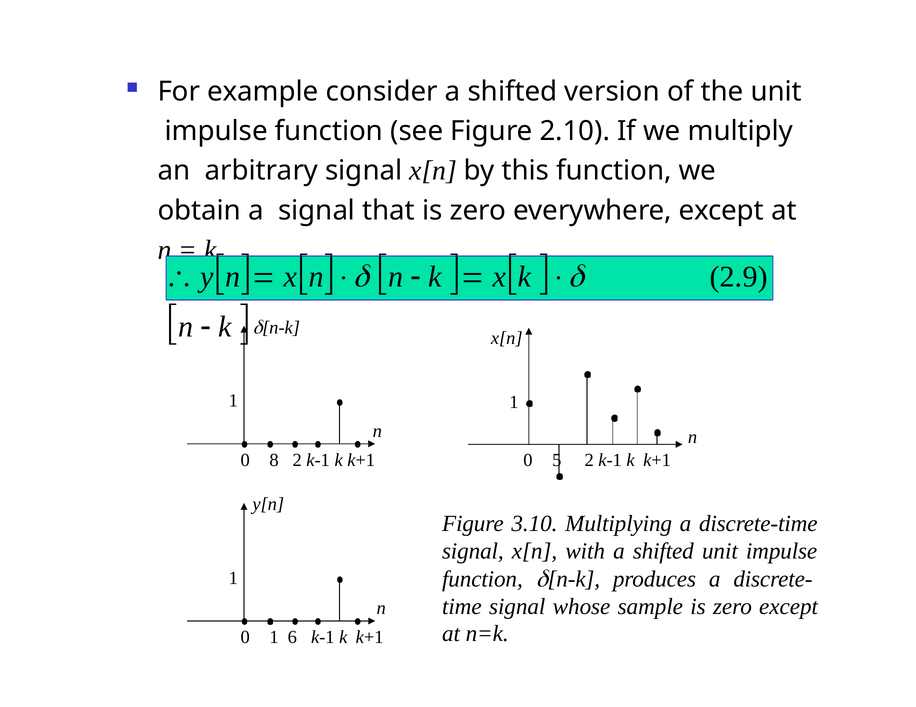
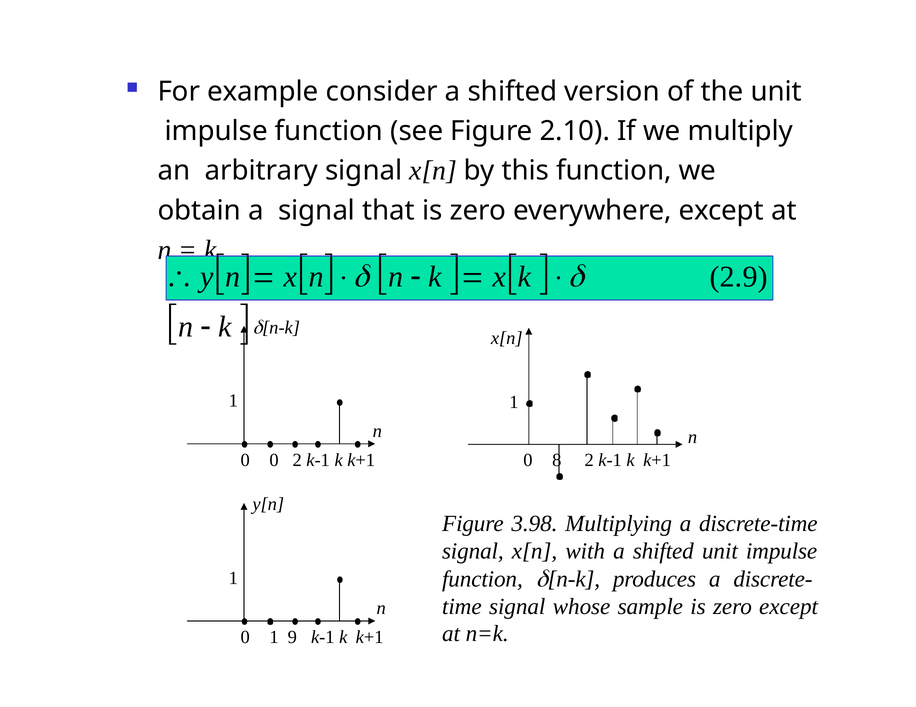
0 8: 8 -> 0 (274, 461)
5: 5 -> 8 (557, 461)
3.10: 3.10 -> 3.98 (534, 524)
6: 6 -> 9 (292, 638)
